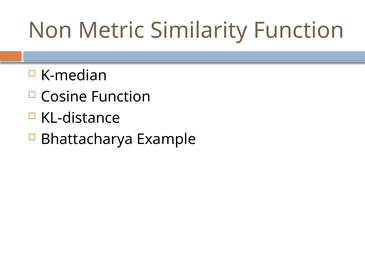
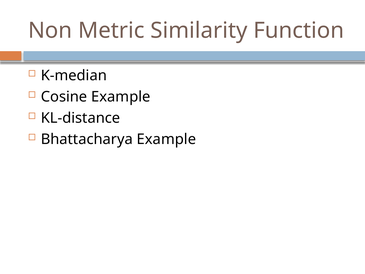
Cosine Function: Function -> Example (121, 97)
